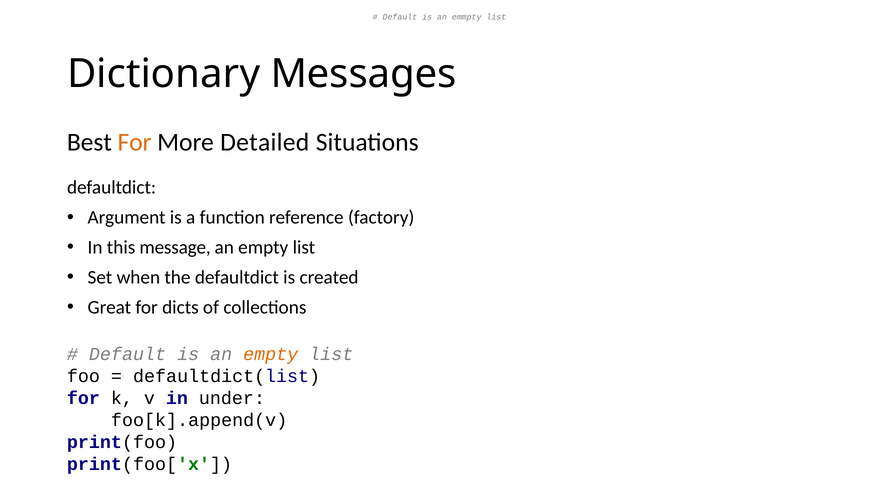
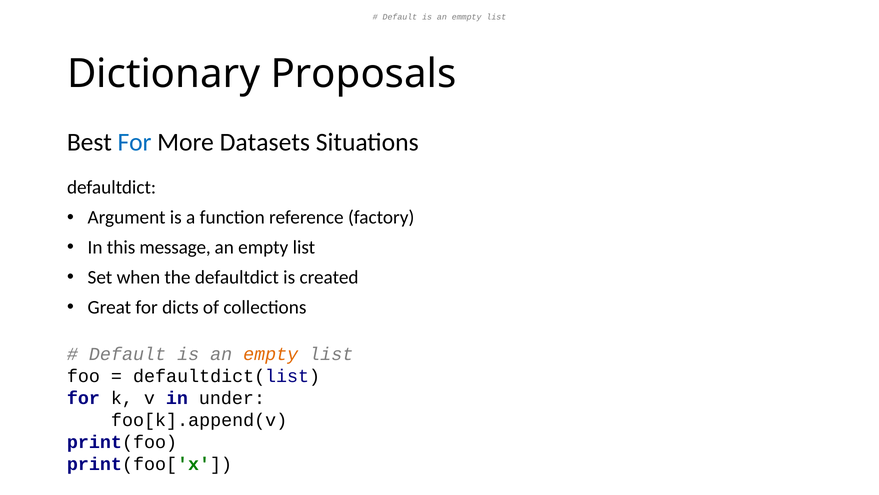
Messages: Messages -> Proposals (364, 74)
For colour: orange -> blue (135, 142)
Detailed: Detailed -> Datasets (265, 142)
